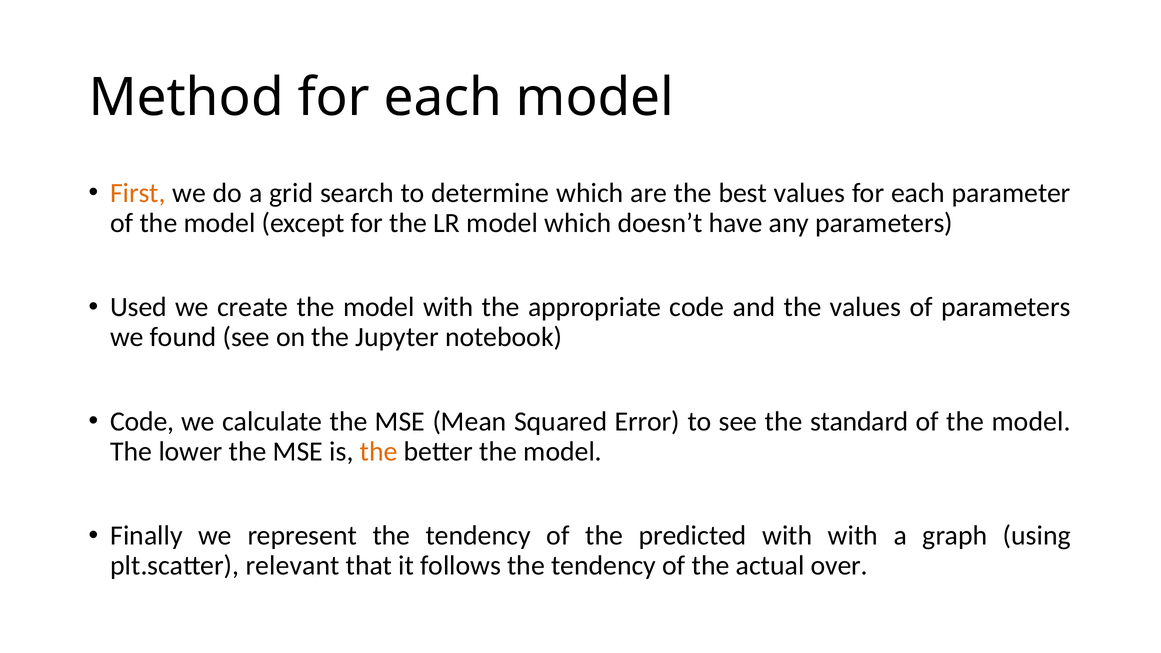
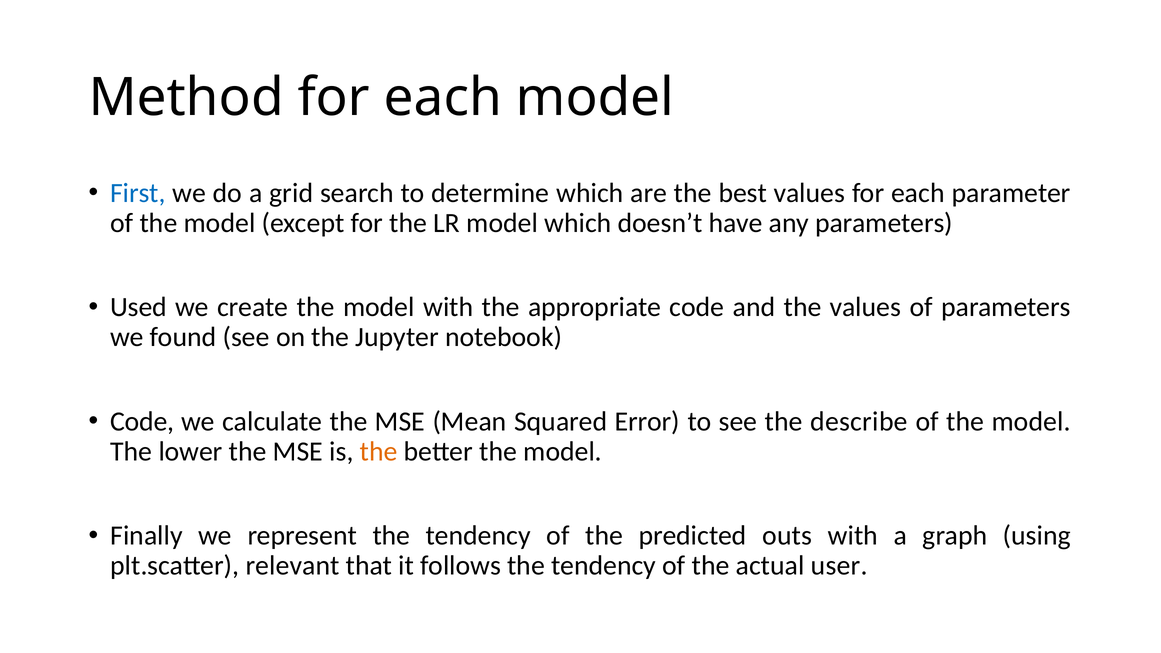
First colour: orange -> blue (138, 193)
standard: standard -> describe (859, 422)
predicted with: with -> outs (787, 536)
over: over -> user (839, 566)
